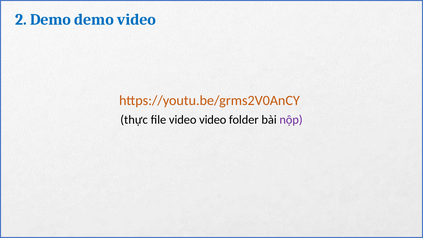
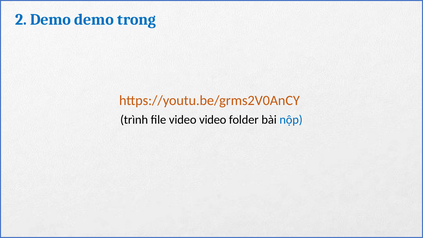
demo video: video -> trong (137, 20)
thực: thực -> trình (134, 120)
nộp colour: purple -> blue (291, 120)
